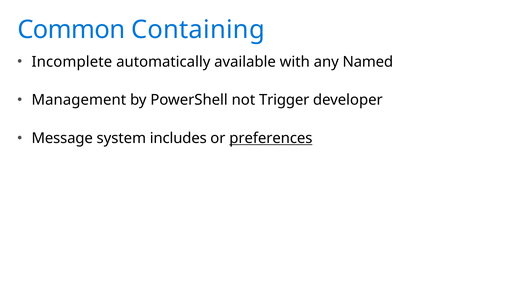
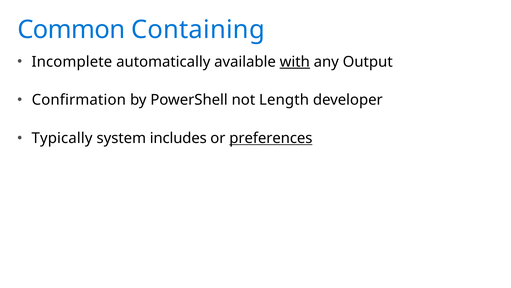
with underline: none -> present (295, 62)
Named: Named -> Output (368, 62)
Management: Management -> Confirmation (79, 100)
Trigger: Trigger -> Length (284, 100)
Message: Message -> Typically (62, 138)
